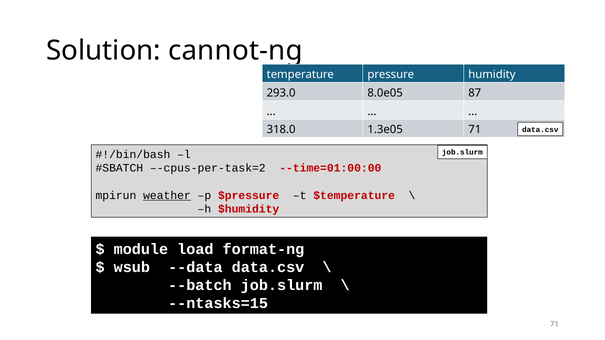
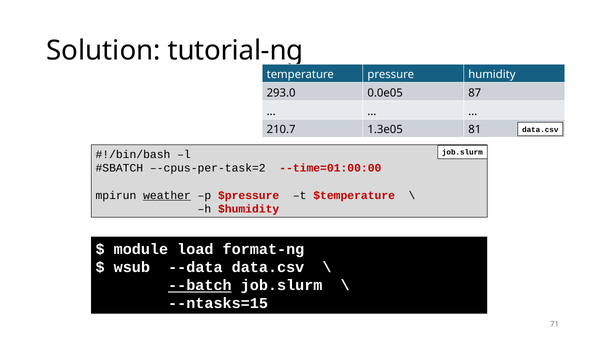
cannot-ng: cannot-ng -> tutorial-ng (236, 51)
8.0e05: 8.0e05 -> 0.0e05 (385, 93)
318.0: 318.0 -> 210.7 (281, 130)
1.3e05 71: 71 -> 81 (475, 130)
--batch underline: none -> present (200, 286)
